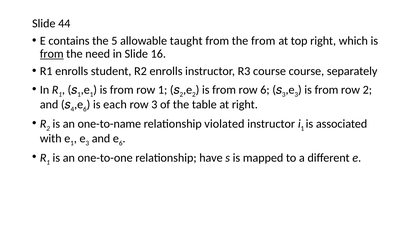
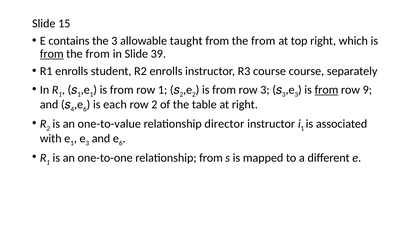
44: 44 -> 15 (64, 23)
the 5: 5 -> 3 (114, 41)
need: need -> from (98, 54)
16: 16 -> 39 (158, 54)
row 6: 6 -> 3 (265, 90)
from underline: none -> present (326, 90)
row 2: 2 -> 9 (367, 90)
row 3: 3 -> 2 (154, 105)
one-to-name: one-to-name -> one-to-value (109, 124)
violated: violated -> director (224, 124)
relationship have: have -> from (211, 158)
